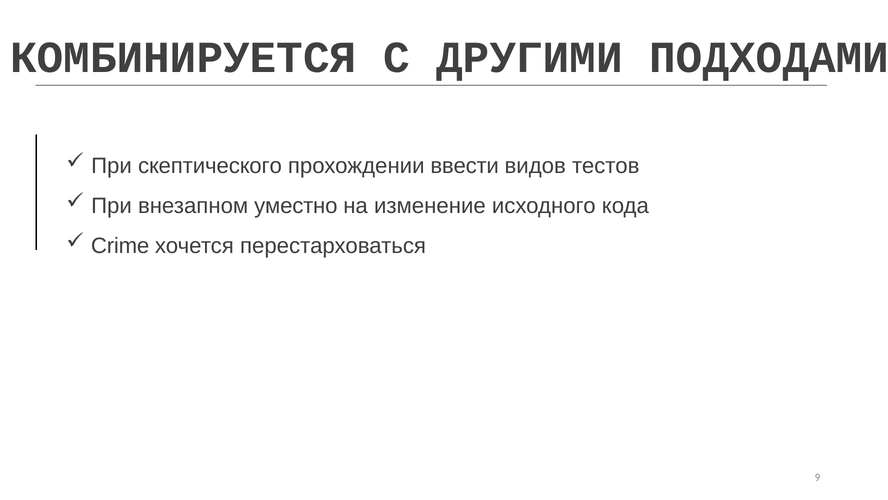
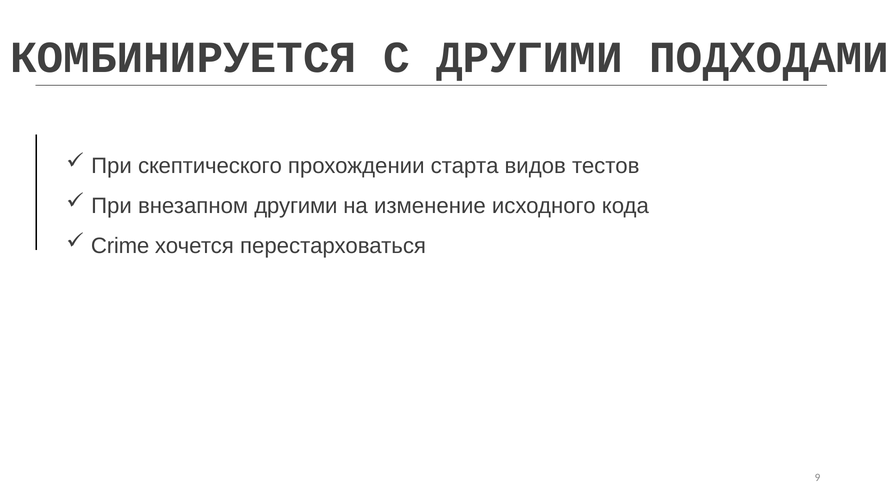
ввести: ввести -> старта (465, 166)
внезапном уместно: уместно -> другими (296, 206)
